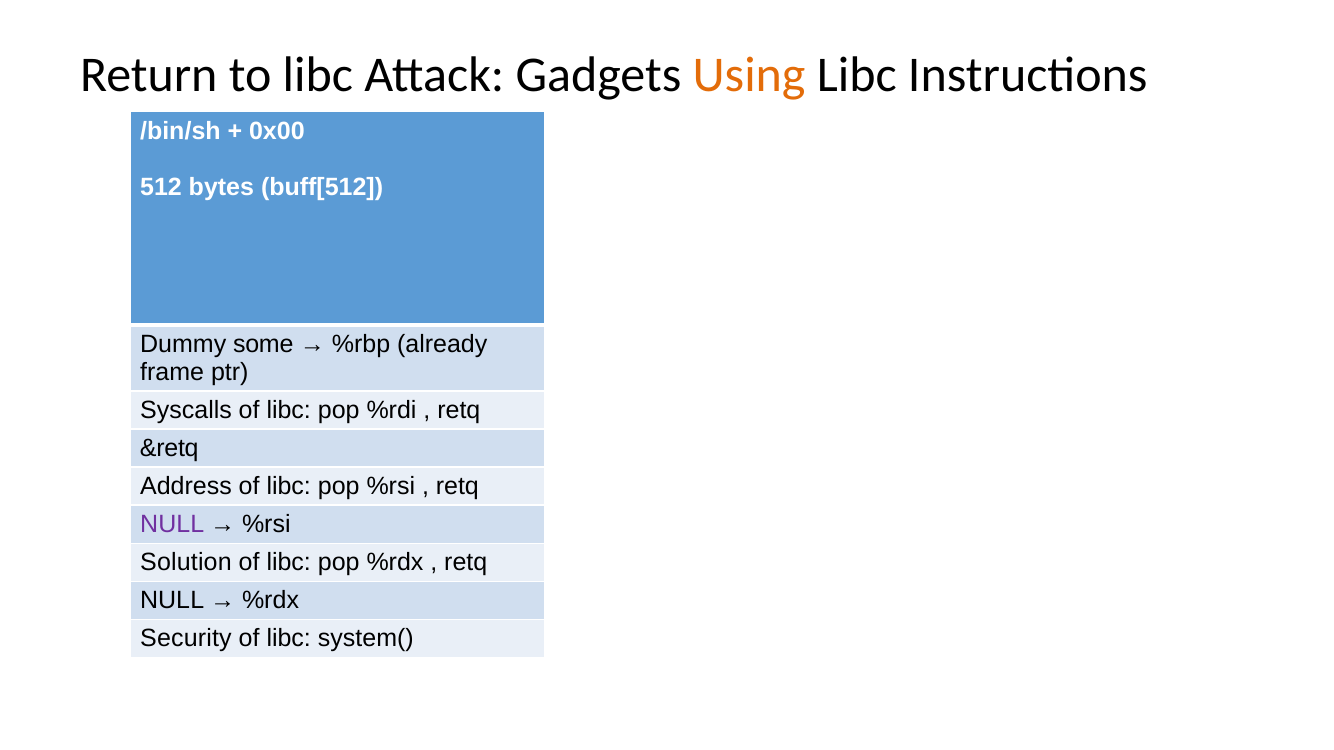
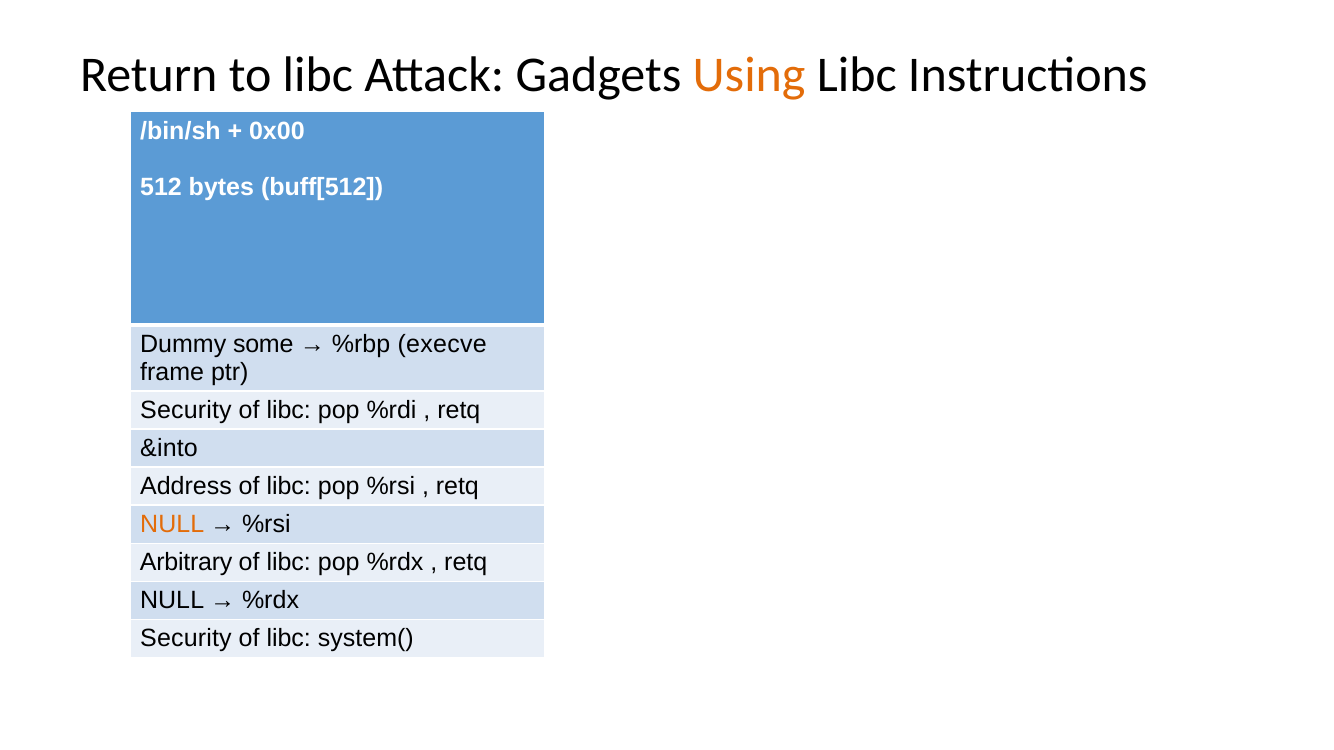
already: already -> execve (442, 345)
Syscalls: Syscalls -> Security (186, 411)
&retq: &retq -> &into (169, 449)
NULL colour: purple -> orange (172, 525)
Solution: Solution -> Arbitrary (186, 563)
